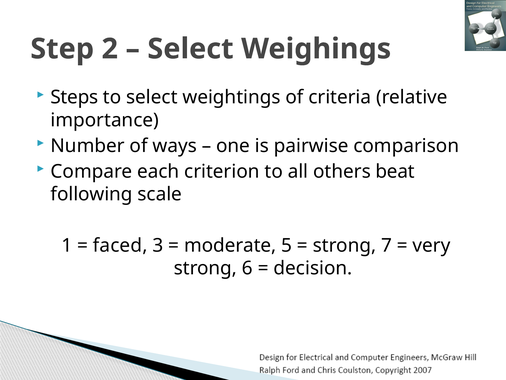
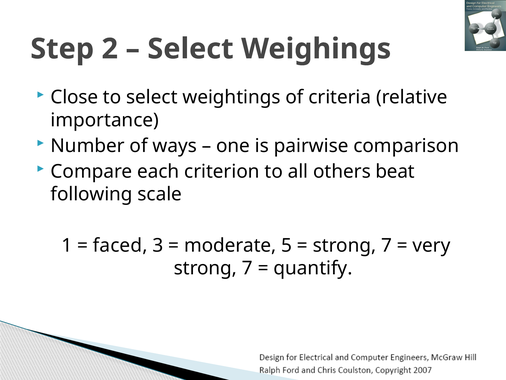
Steps: Steps -> Close (74, 97)
6: 6 -> 7 (247, 268)
decision: decision -> quantify (313, 268)
